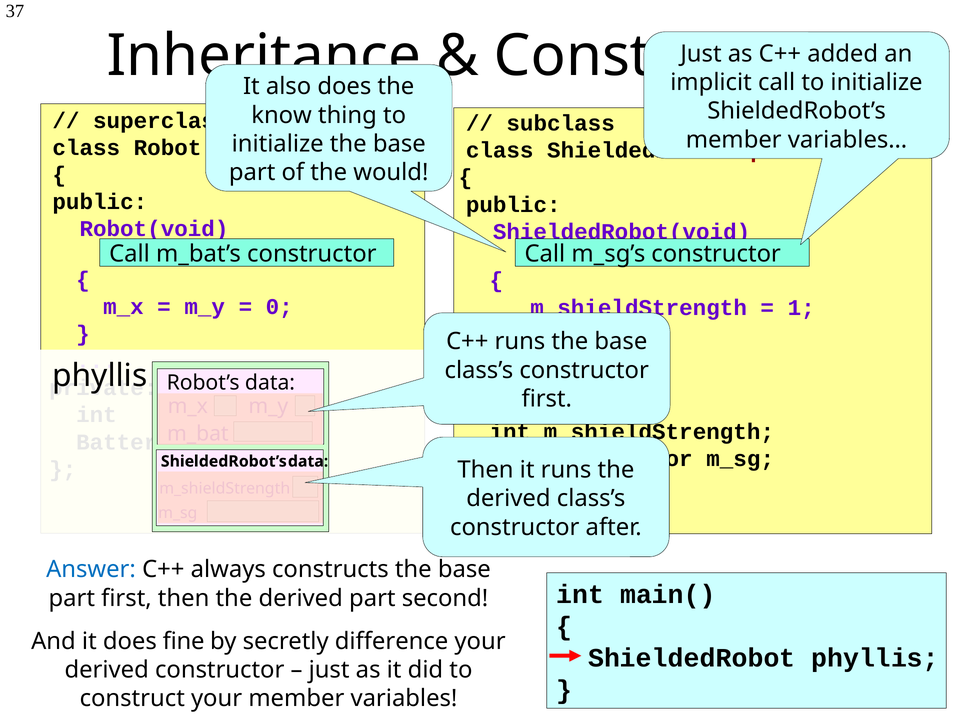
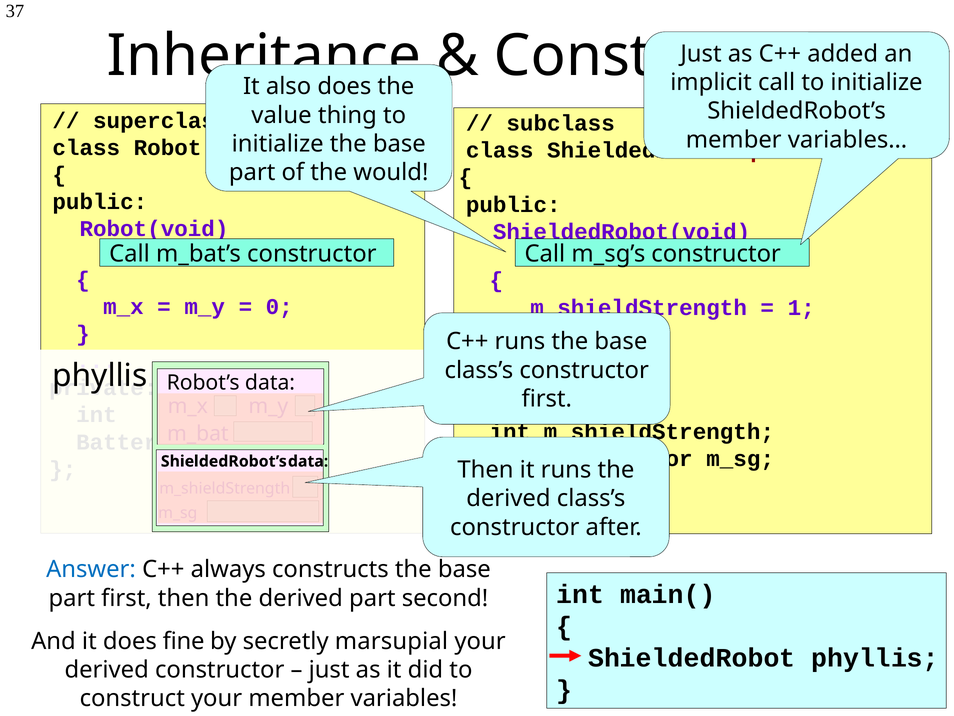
know: know -> value (282, 115)
difference: difference -> marsupial (391, 641)
